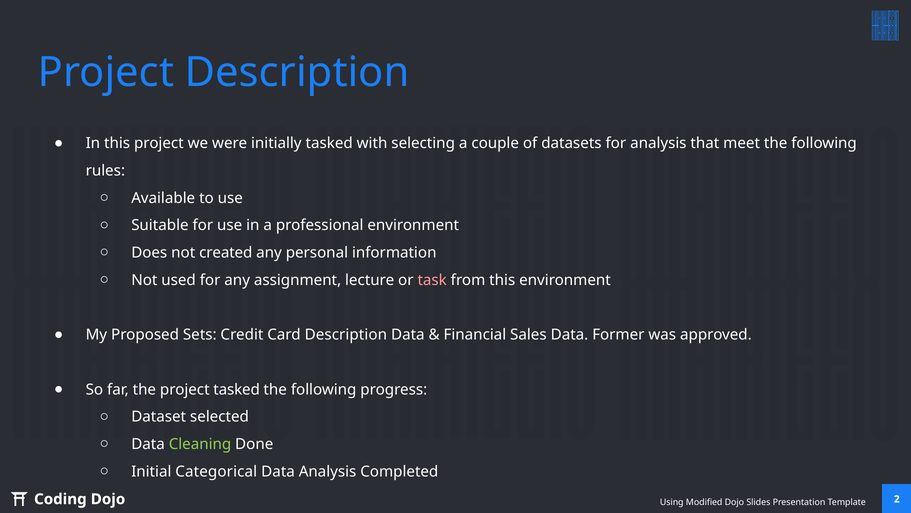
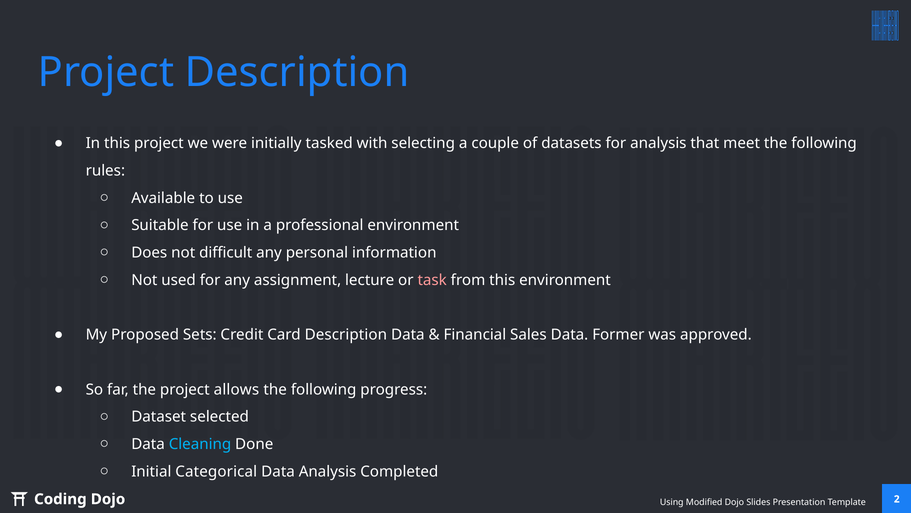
created: created -> difficult (226, 253)
project tasked: tasked -> allows (236, 389)
Cleaning colour: light green -> light blue (200, 444)
